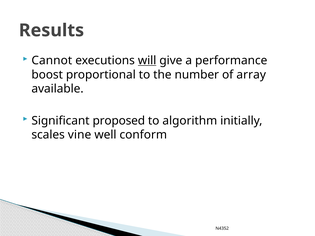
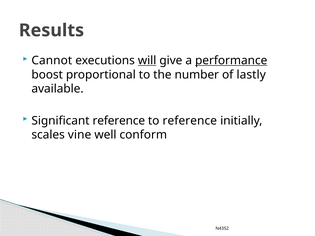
performance underline: none -> present (231, 61)
array: array -> lastly (251, 75)
Significant proposed: proposed -> reference (119, 121)
to algorithm: algorithm -> reference (190, 121)
